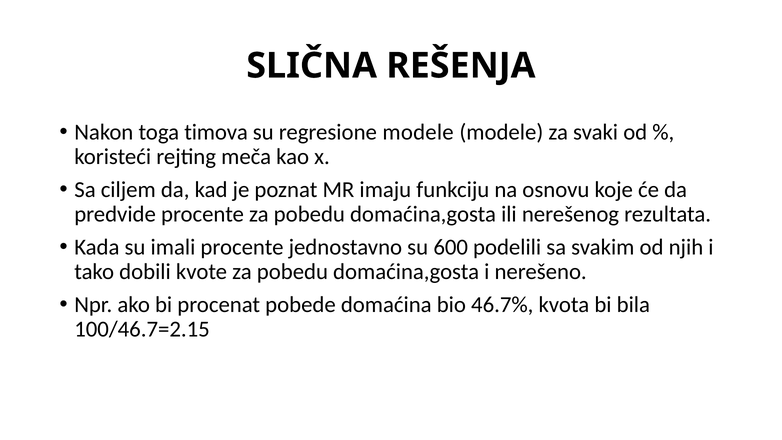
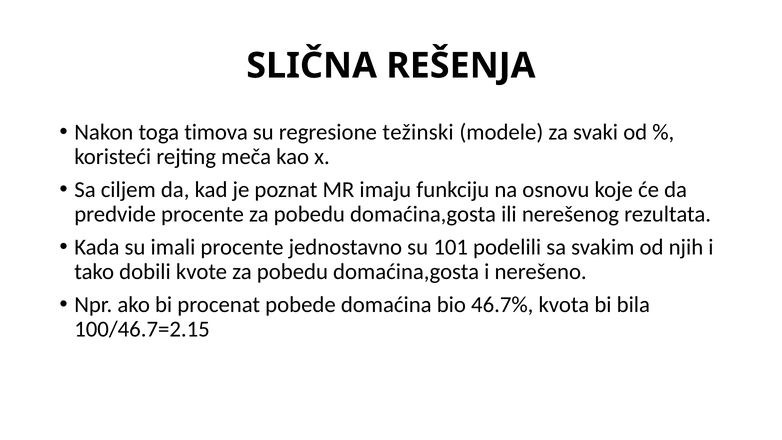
regresione modele: modele -> težinski (418, 132)
600: 600 -> 101 (451, 247)
